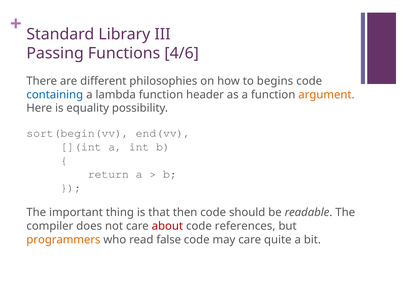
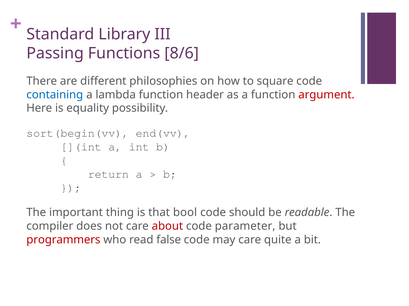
4/6: 4/6 -> 8/6 (182, 53)
begins: begins -> square (275, 81)
argument colour: orange -> red (326, 95)
then: then -> bool (185, 213)
references: references -> parameter (245, 227)
programmers colour: orange -> red (63, 240)
